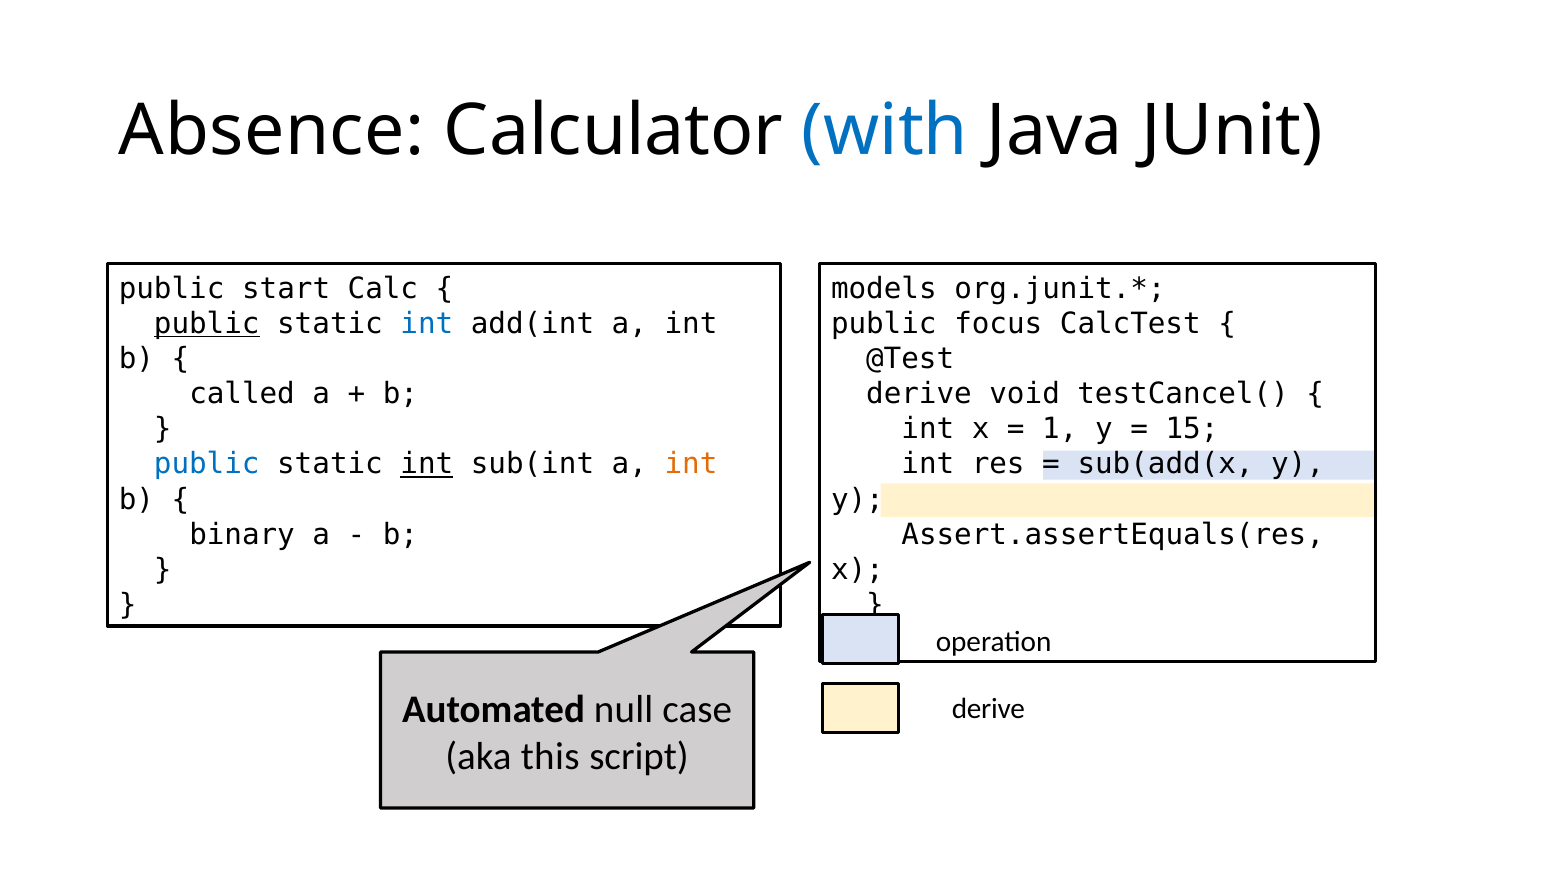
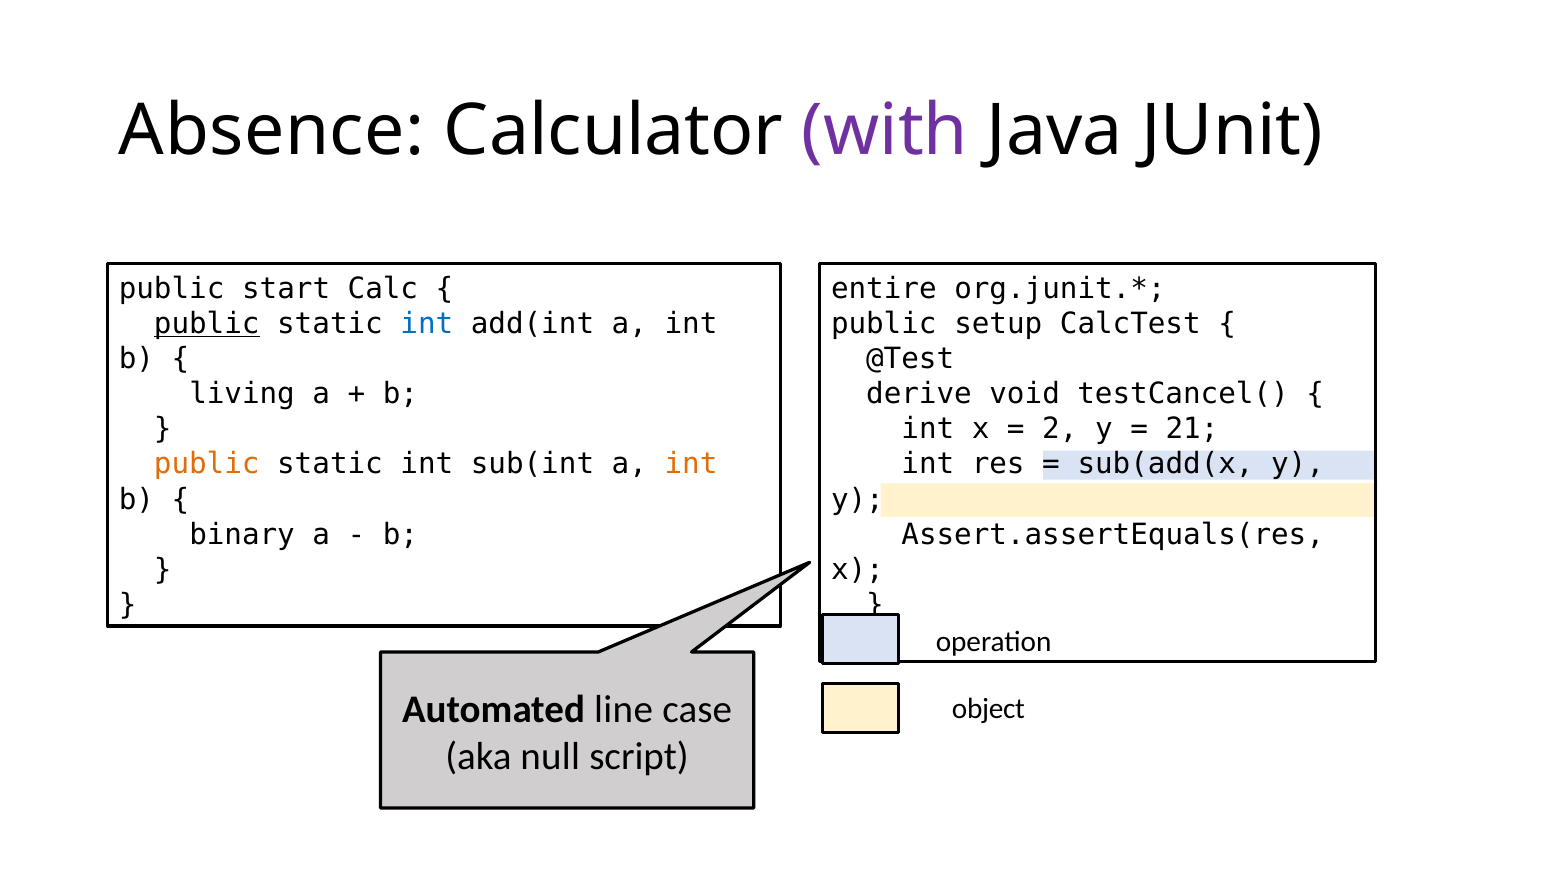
with colour: blue -> purple (885, 131)
models: models -> entire (884, 289)
focus: focus -> setup (998, 324)
called: called -> living (242, 394)
1: 1 -> 2 (1060, 429)
15: 15 -> 21 (1192, 429)
public colour: blue -> orange (207, 464)
int underline: present -> none (427, 464)
null: null -> line (624, 709)
derive: derive -> object (988, 709)
this: this -> null (550, 756)
